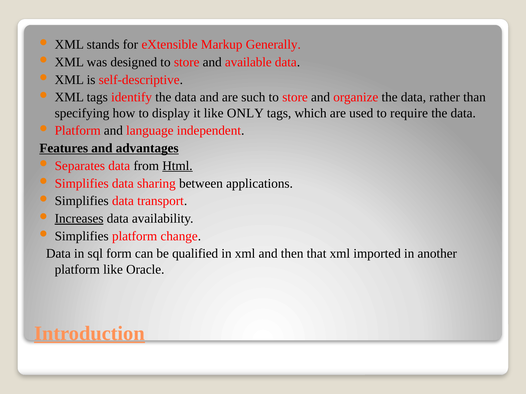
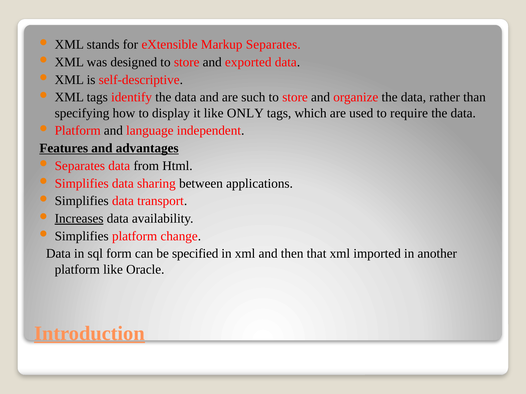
Markup Generally: Generally -> Separates (273, 45)
available: available -> exported (248, 62)
Html underline: present -> none (177, 166)
qualified: qualified -> specified (195, 254)
